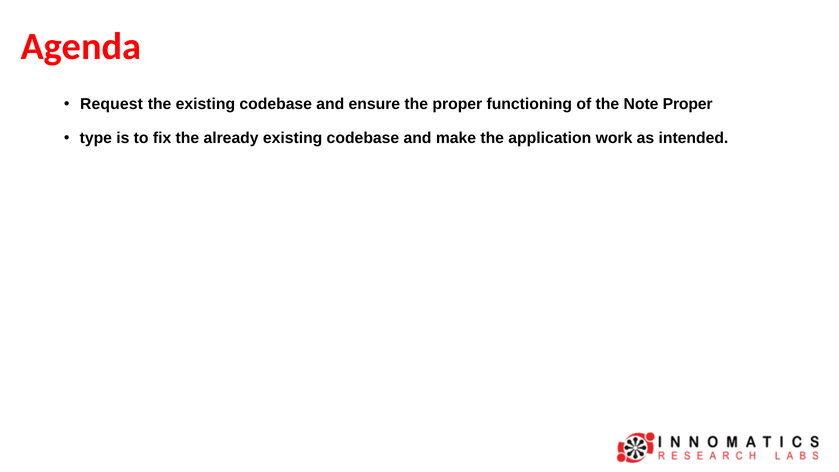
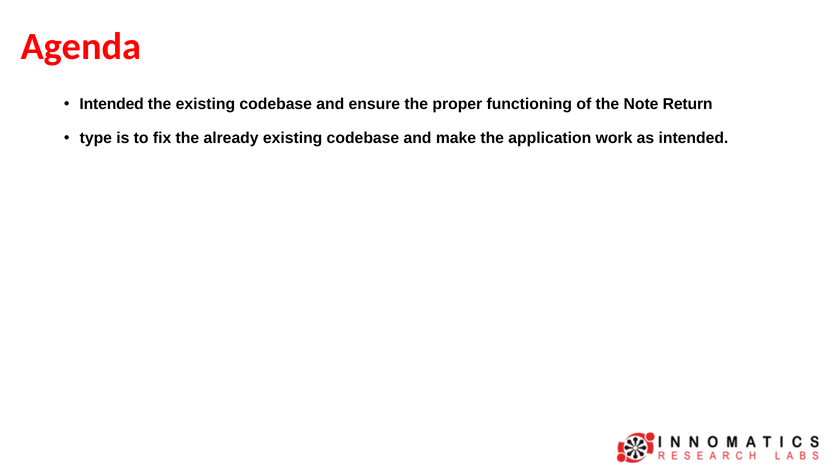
Request: Request -> Intended (112, 104)
Note Proper: Proper -> Return (688, 104)
